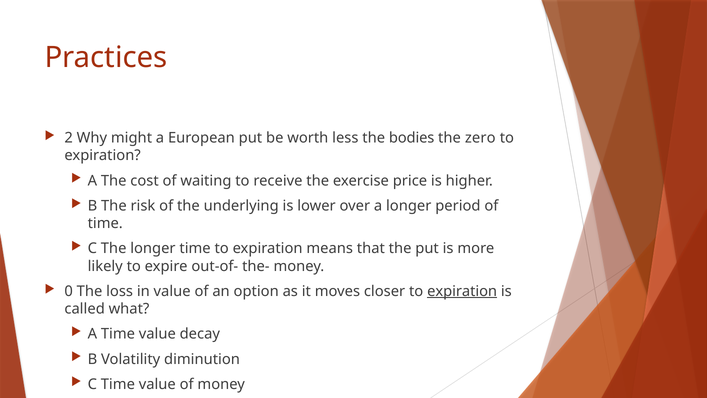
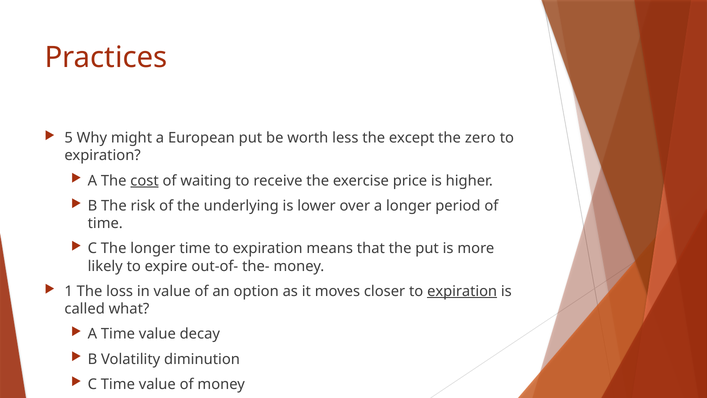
2: 2 -> 5 (69, 138)
bodies: bodies -> except (412, 138)
cost underline: none -> present (145, 181)
0: 0 -> 1 (69, 291)
